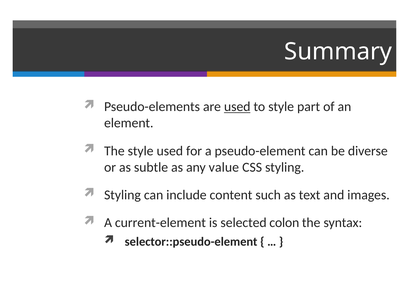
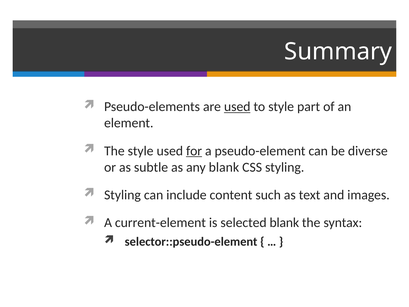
for underline: none -> present (194, 151)
any value: value -> blank (224, 167)
selected colon: colon -> blank (284, 223)
